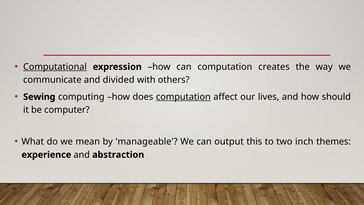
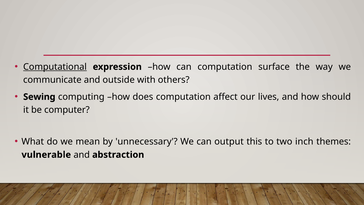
creates: creates -> surface (274, 67)
divided: divided -> outside (119, 80)
computation underline: present -> none (183, 97)
manageable: manageable -> unnecessary (147, 141)
experience: experience -> vulnerable (46, 155)
